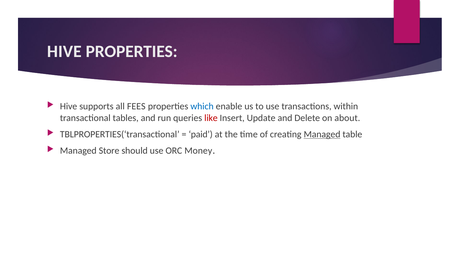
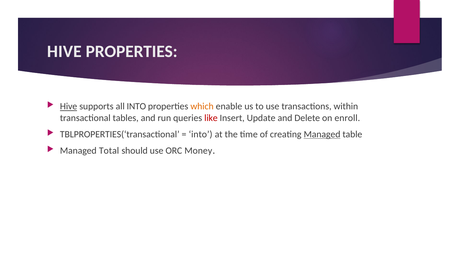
Hive underline: none -> present (69, 106)
all FEES: FEES -> INTO (136, 106)
which colour: blue -> orange (202, 106)
about: about -> enroll (347, 118)
paid: paid -> into (201, 134)
Store: Store -> Total (109, 151)
